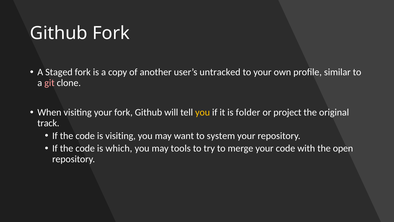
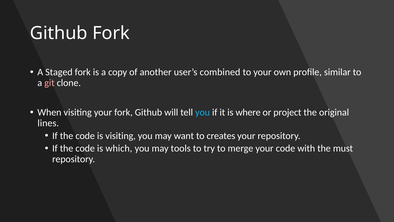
untracked: untracked -> combined (220, 72)
you colour: yellow -> light blue (203, 112)
folder: folder -> where (248, 112)
track: track -> lines (48, 123)
system: system -> creates (221, 136)
open: open -> must (343, 148)
